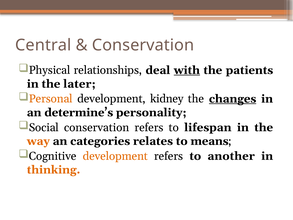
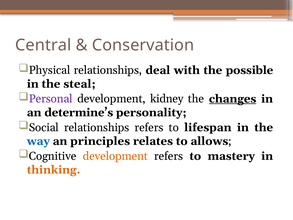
with underline: present -> none (187, 70)
patients: patients -> possible (249, 70)
later: later -> steal (80, 84)
Personal colour: orange -> purple (51, 99)
Social conservation: conservation -> relationships (97, 127)
way colour: orange -> blue (38, 141)
categories: categories -> principles (100, 141)
means: means -> allows (209, 141)
another: another -> mastery (231, 156)
